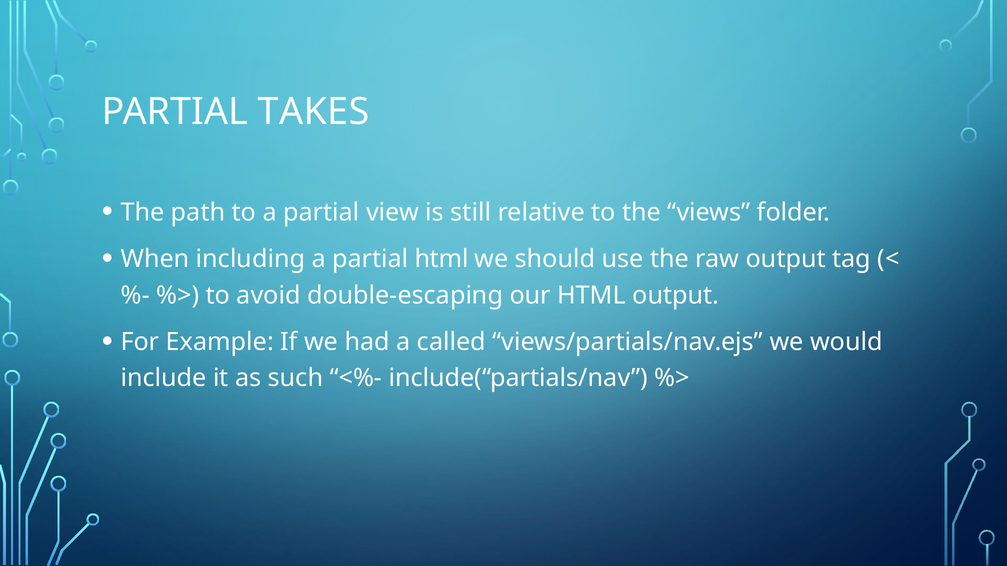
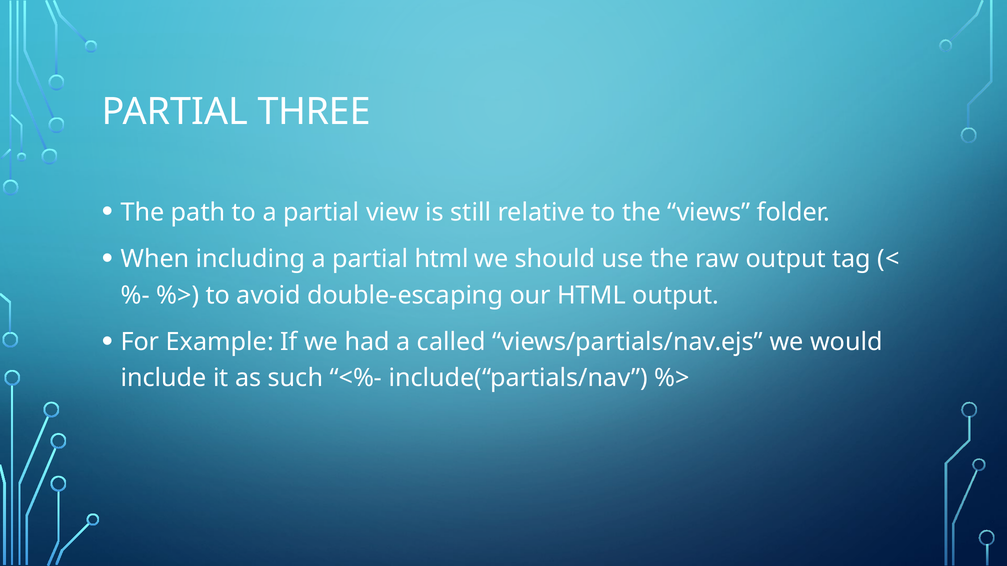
TAKES: TAKES -> THREE (314, 112)
